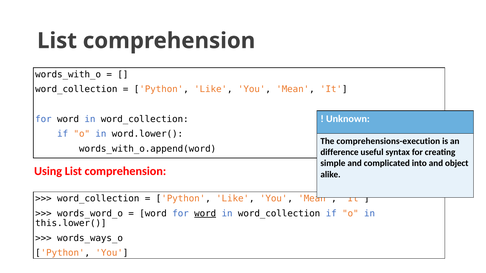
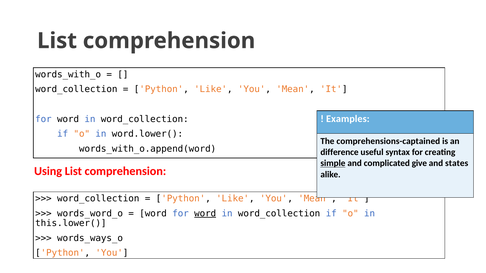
Unknown: Unknown -> Examples (348, 119)
comprehensions-execution: comprehensions-execution -> comprehensions-captained (388, 141)
simple underline: none -> present (333, 163)
into: into -> give (419, 163)
object: object -> states (457, 163)
